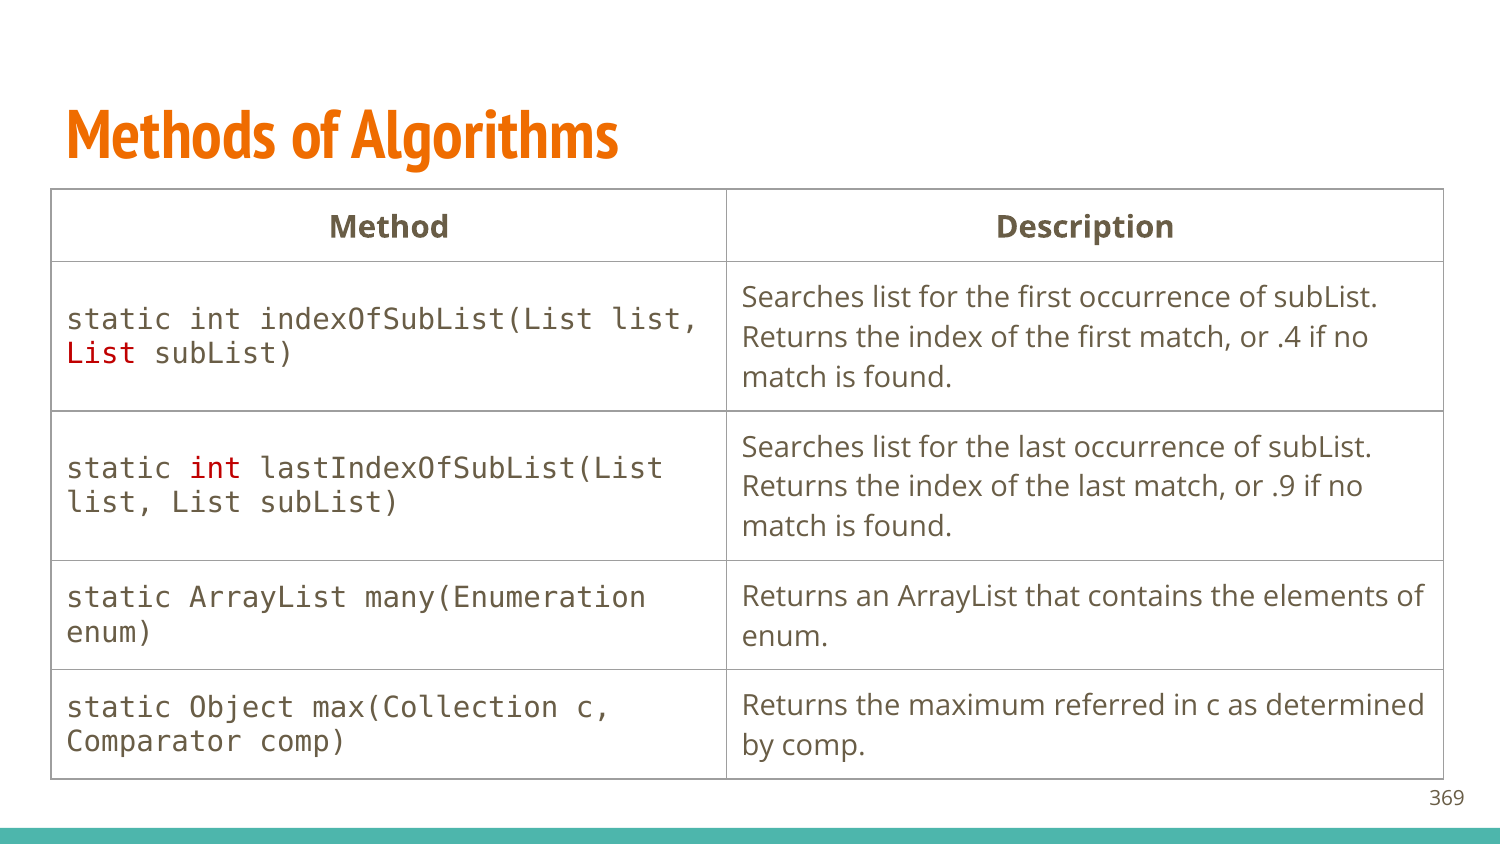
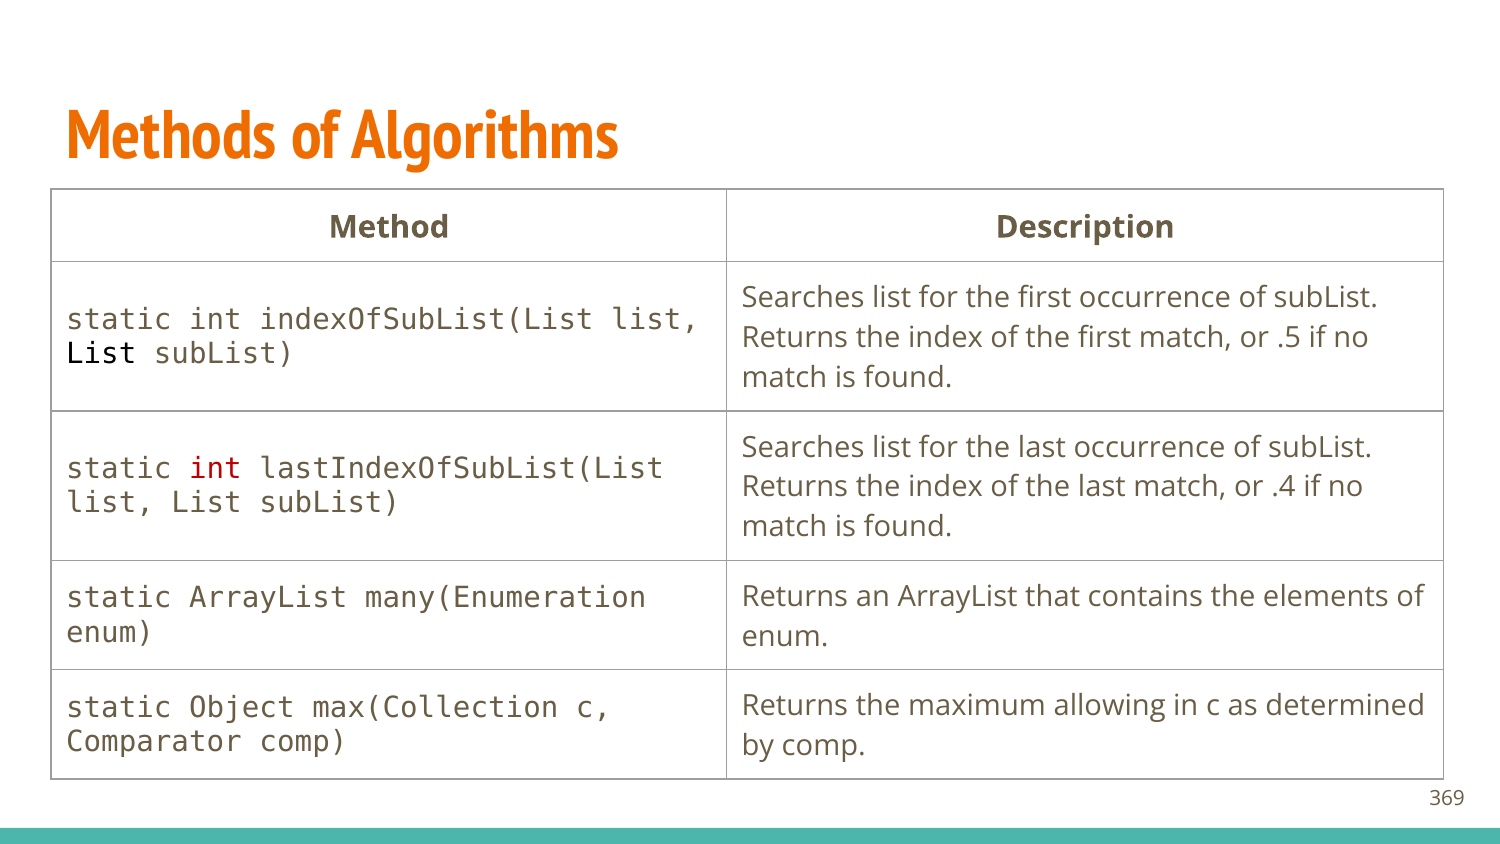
.4: .4 -> .5 (1289, 338)
List colour: red -> black (101, 354)
.9: .9 -> .4 (1283, 487)
referred: referred -> allowing (1110, 706)
